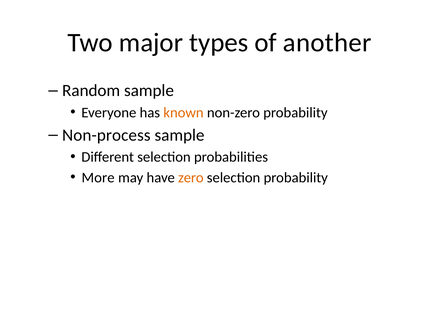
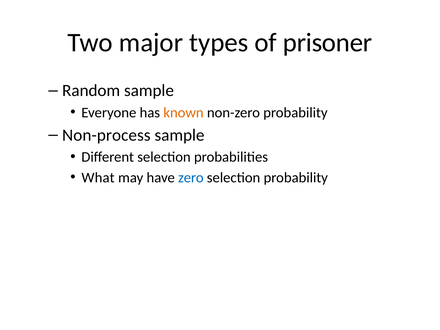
another: another -> prisoner (328, 43)
More: More -> What (98, 178)
zero colour: orange -> blue (191, 178)
